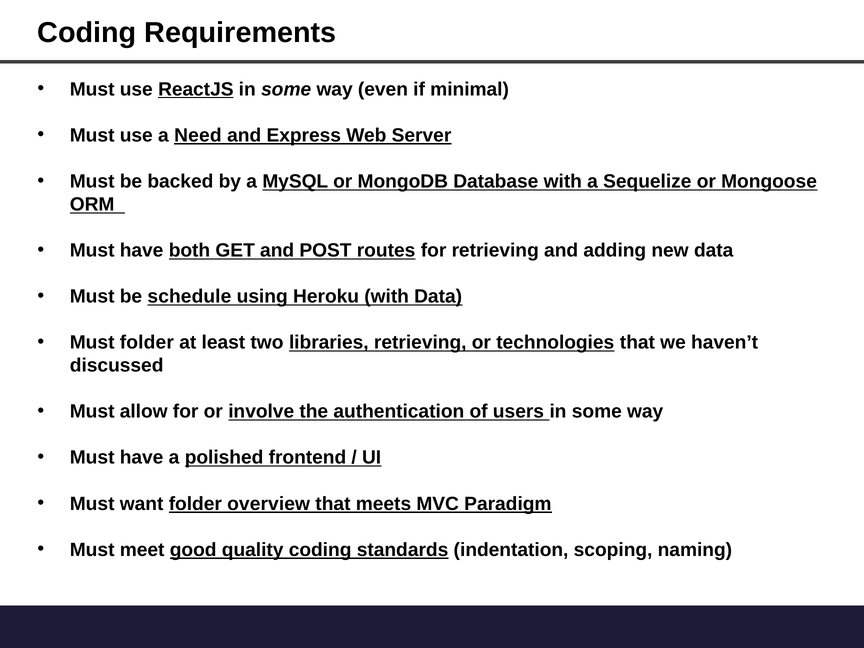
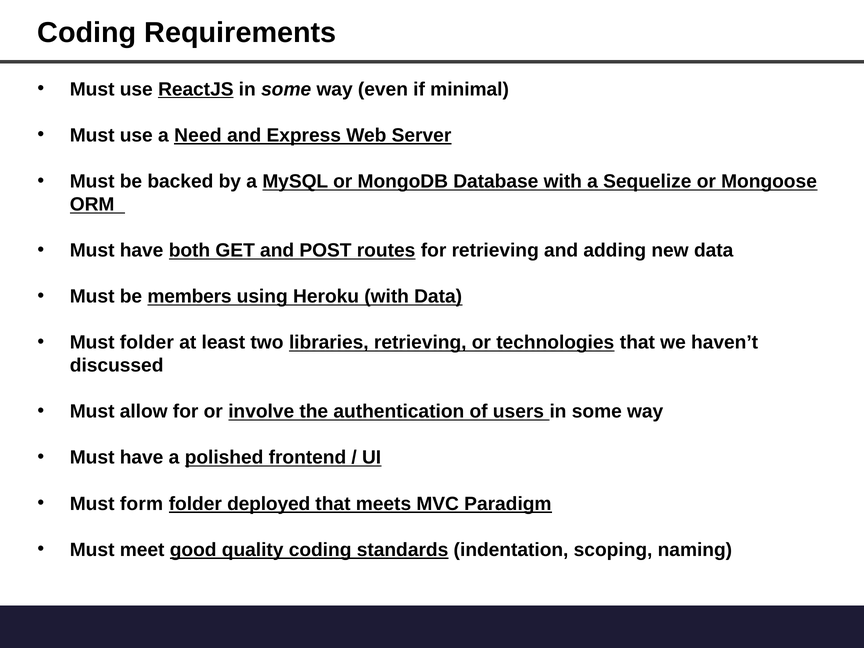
schedule: schedule -> members (190, 296)
want: want -> form (142, 504)
overview: overview -> deployed (269, 504)
